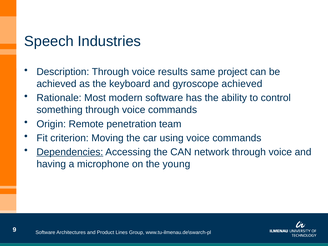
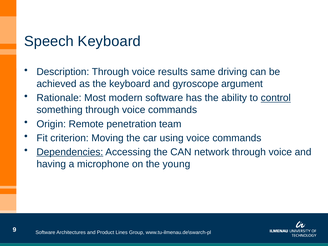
Speech Industries: Industries -> Keyboard (109, 41)
project: project -> driving (233, 72)
gyroscope achieved: achieved -> argument (242, 84)
control underline: none -> present (276, 98)
